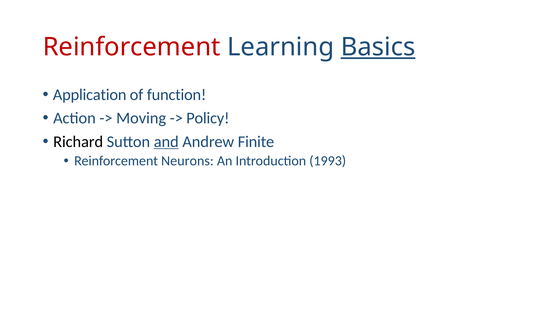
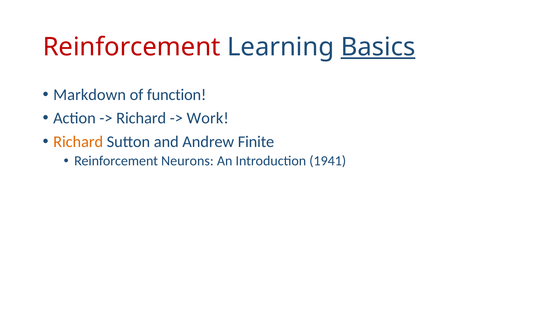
Application: Application -> Markdown (90, 95)
Moving: Moving -> Richard (141, 118)
Policy: Policy -> Work (208, 118)
Richard colour: black -> orange (78, 142)
and underline: present -> none (166, 142)
1993: 1993 -> 1941 (328, 161)
